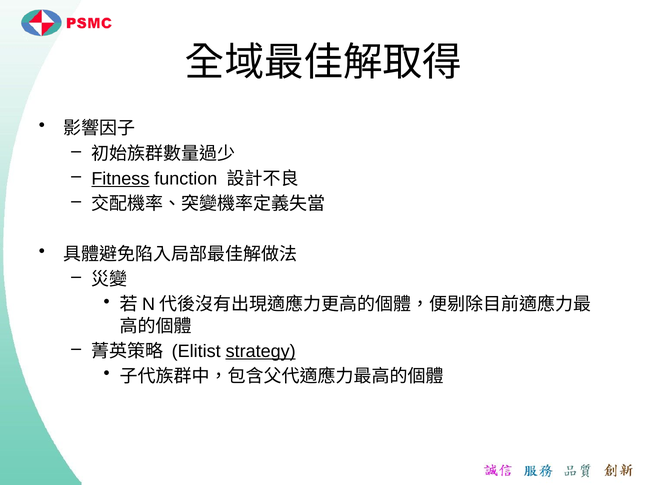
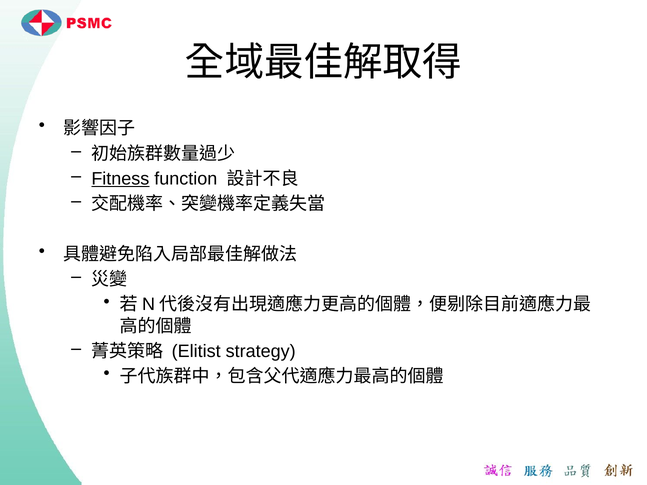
strategy underline: present -> none (261, 351)
